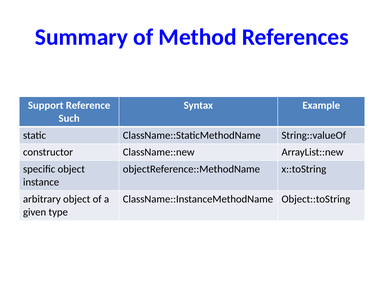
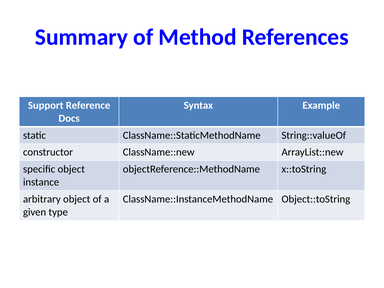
Such: Such -> Docs (69, 118)
